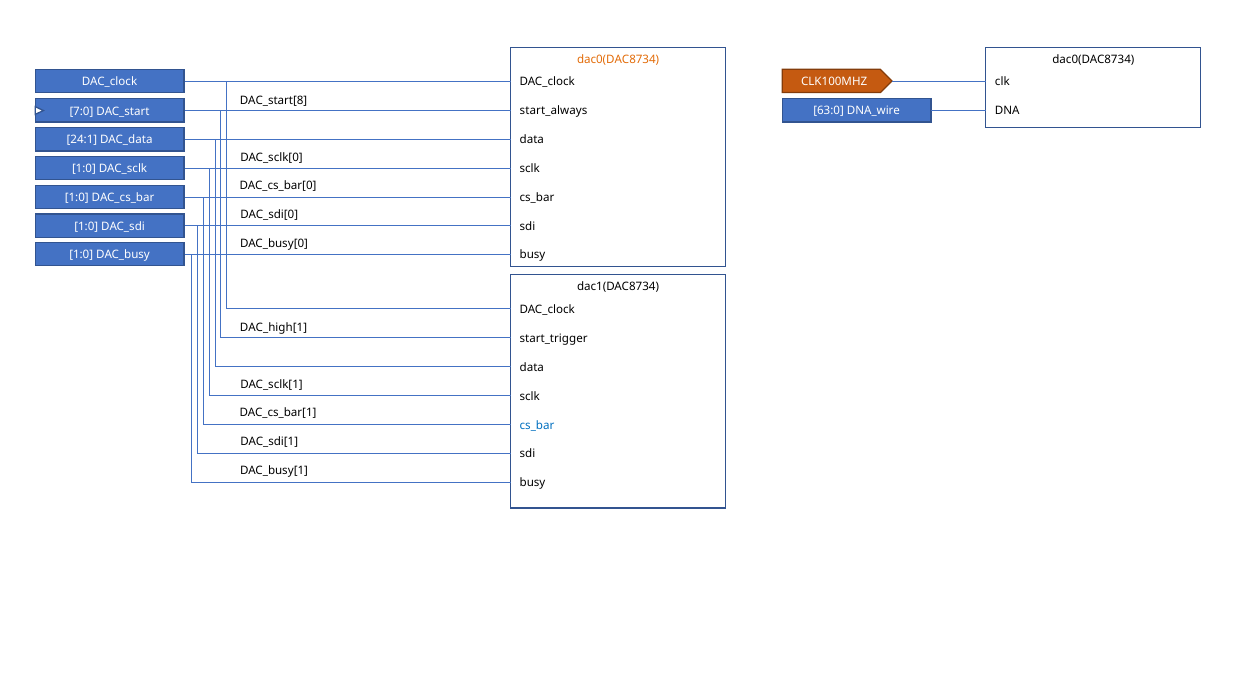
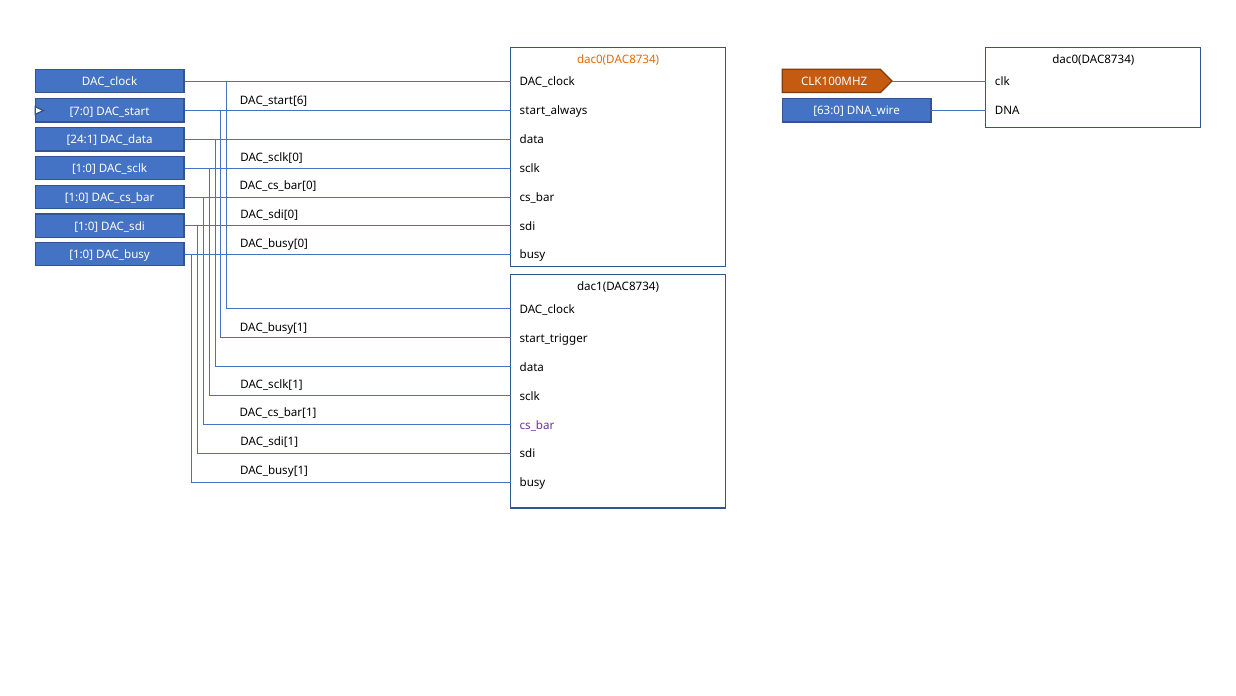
DAC_start[8: DAC_start[8 -> DAC_start[6 (274, 100)
DAC_high[1: DAC_high[1 -> DAC_busy[1 (274, 327)
cs_bar colour: blue -> purple (537, 425)
